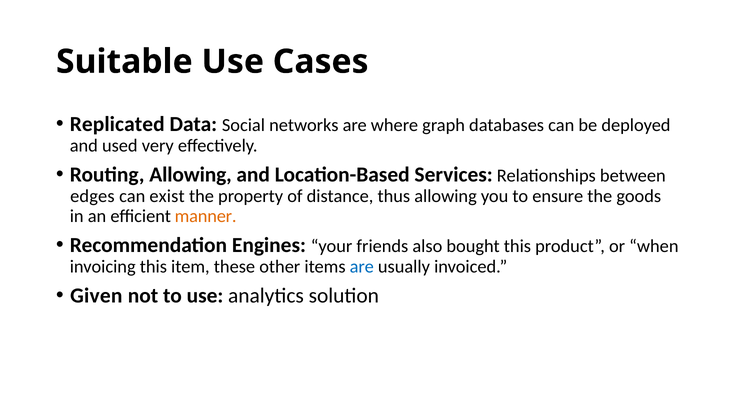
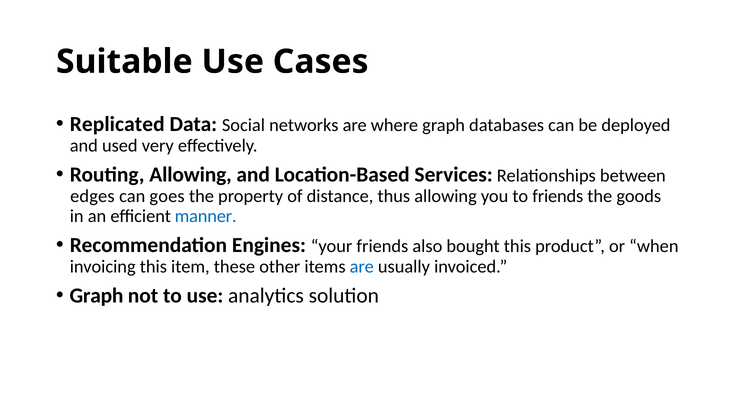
exist: exist -> goes (167, 196)
to ensure: ensure -> friends (558, 196)
manner colour: orange -> blue (206, 216)
Given: Given -> Graph (96, 296)
